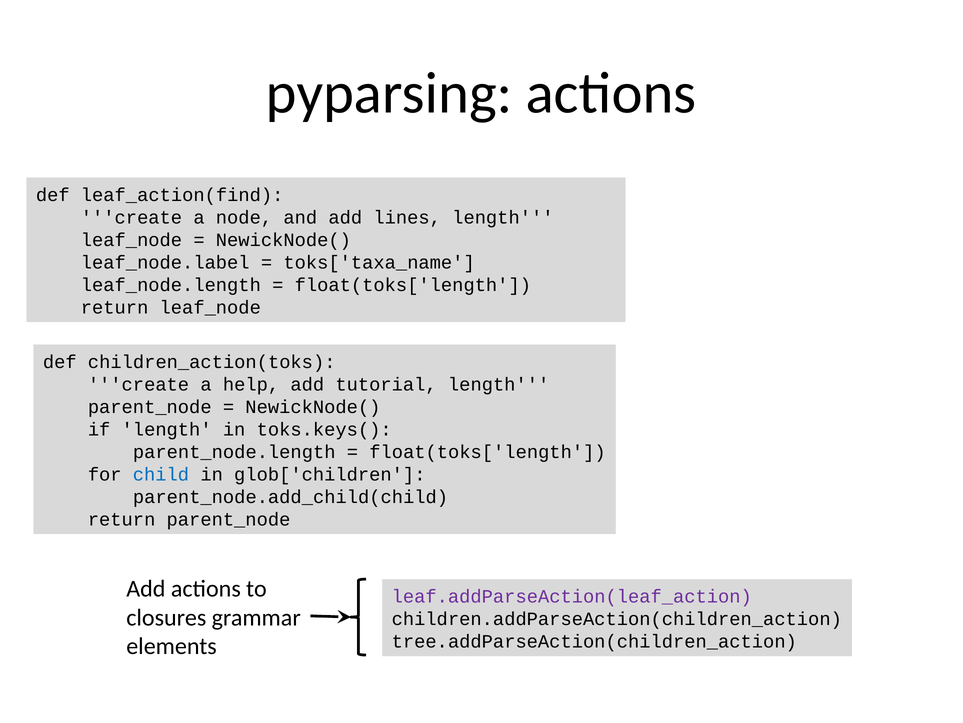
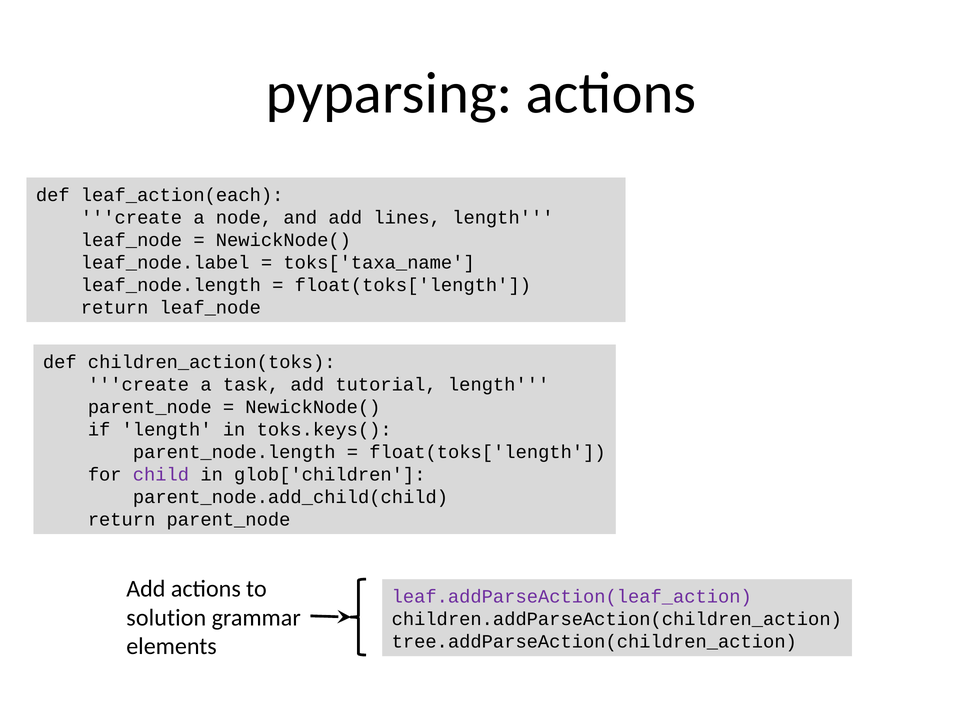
leaf_action(find: leaf_action(find -> leaf_action(each (182, 195)
help: help -> task (251, 384)
child colour: blue -> purple (161, 474)
closures: closures -> solution (166, 617)
